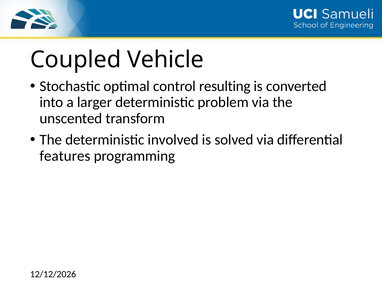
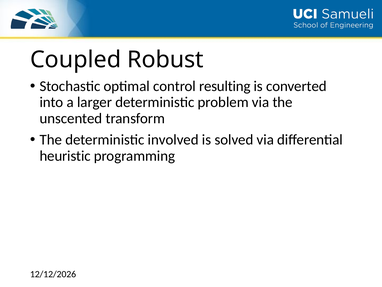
Vehicle: Vehicle -> Robust (165, 59)
features: features -> heuristic (65, 156)
